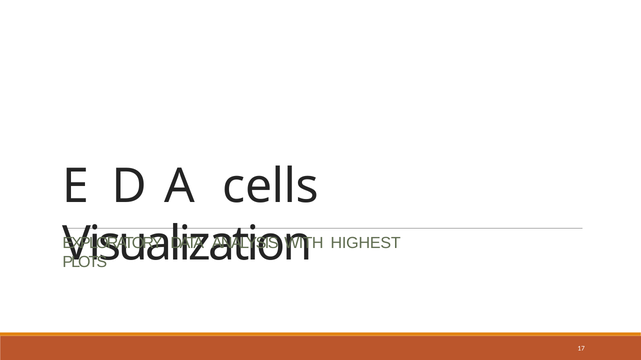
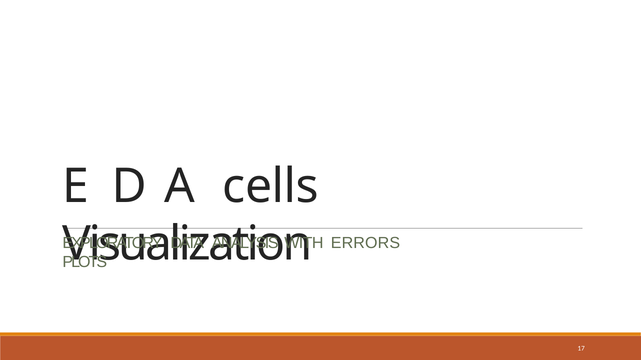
HIGHEST: HIGHEST -> ERRORS (365, 243)
